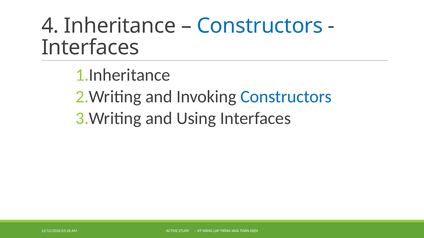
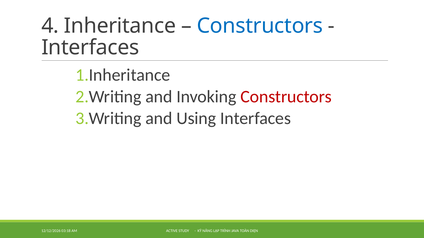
Constructors colour: blue -> red (286, 97)
